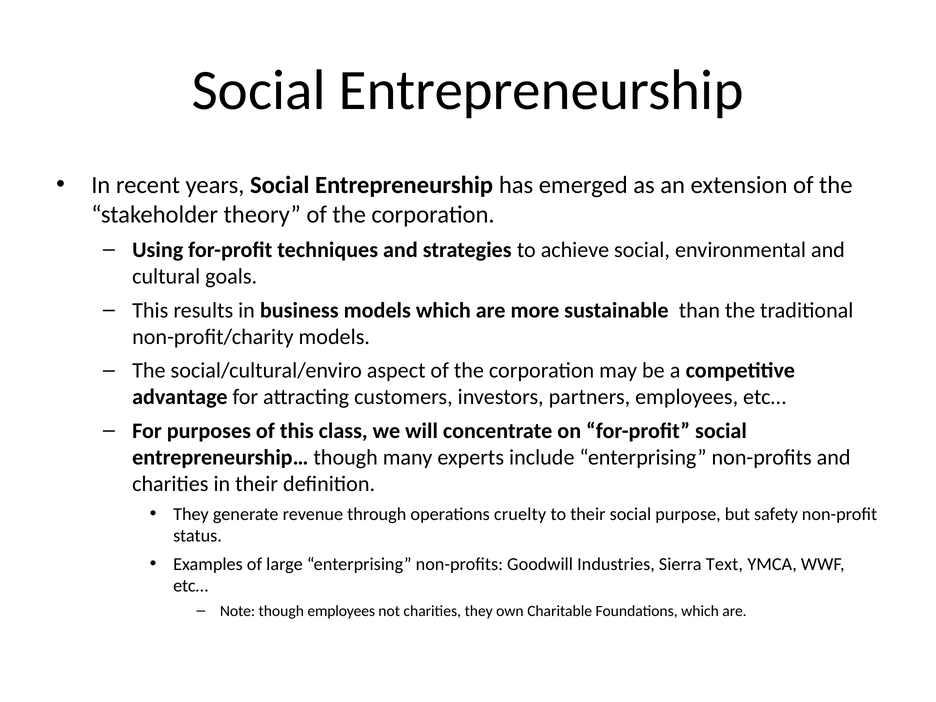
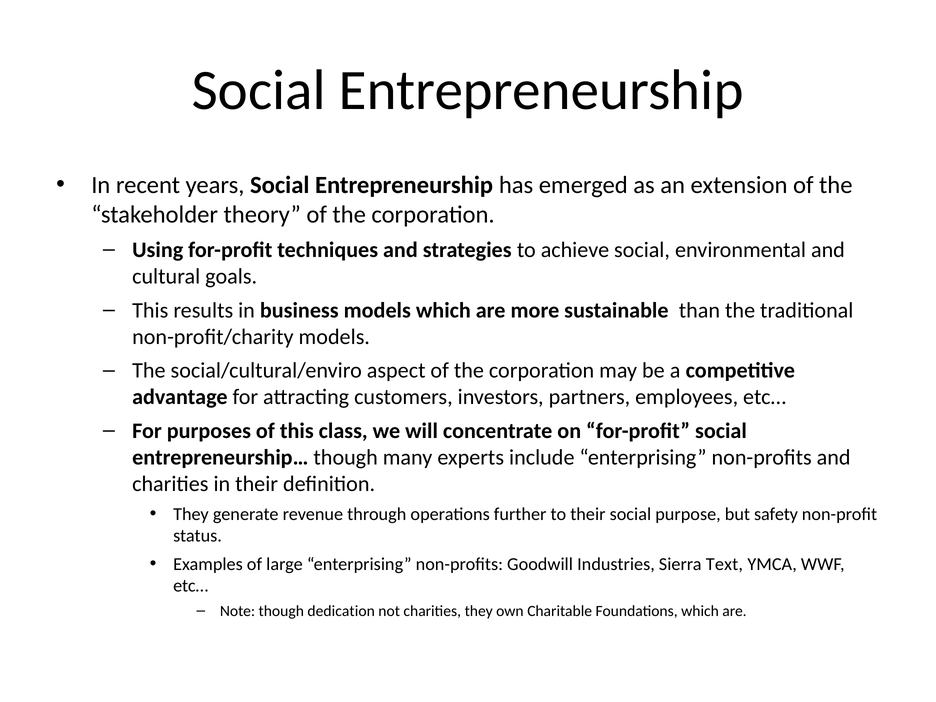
cruelty: cruelty -> further (520, 514)
though employees: employees -> dedication (341, 611)
